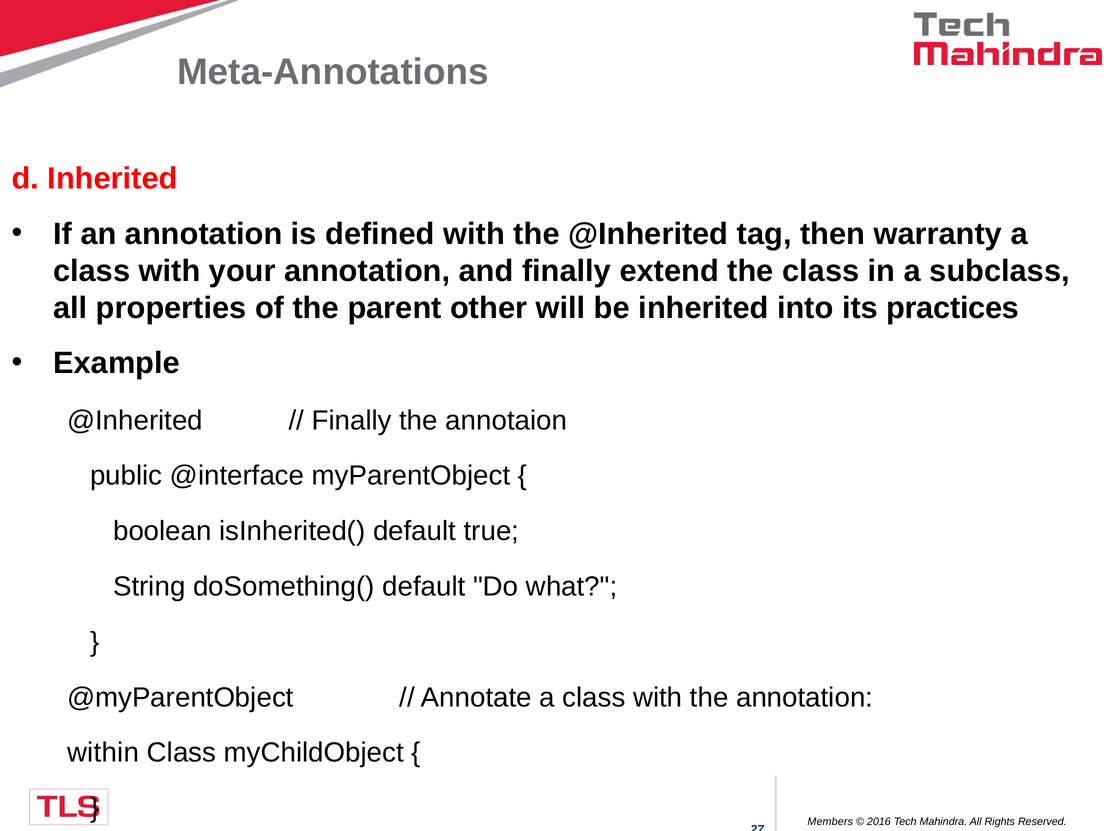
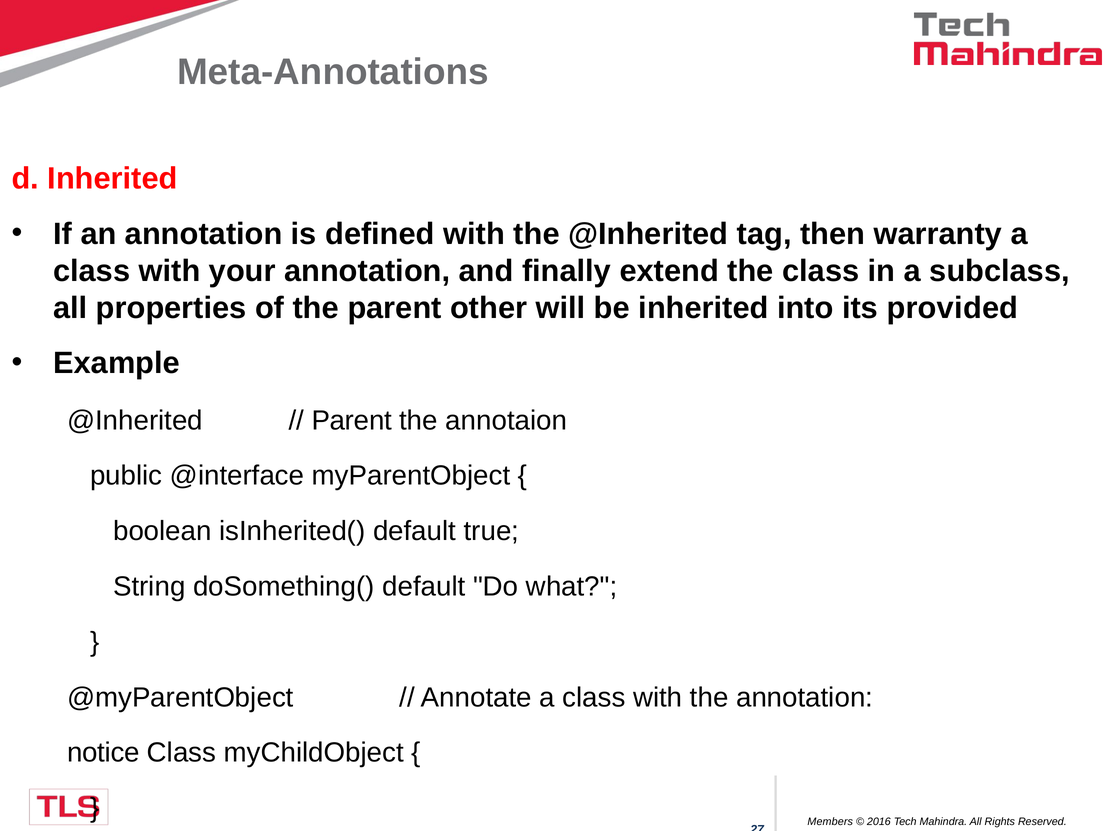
practices: practices -> provided (952, 308)
Finally: Finally -> Parent (352, 420)
within: within -> notice (103, 753)
